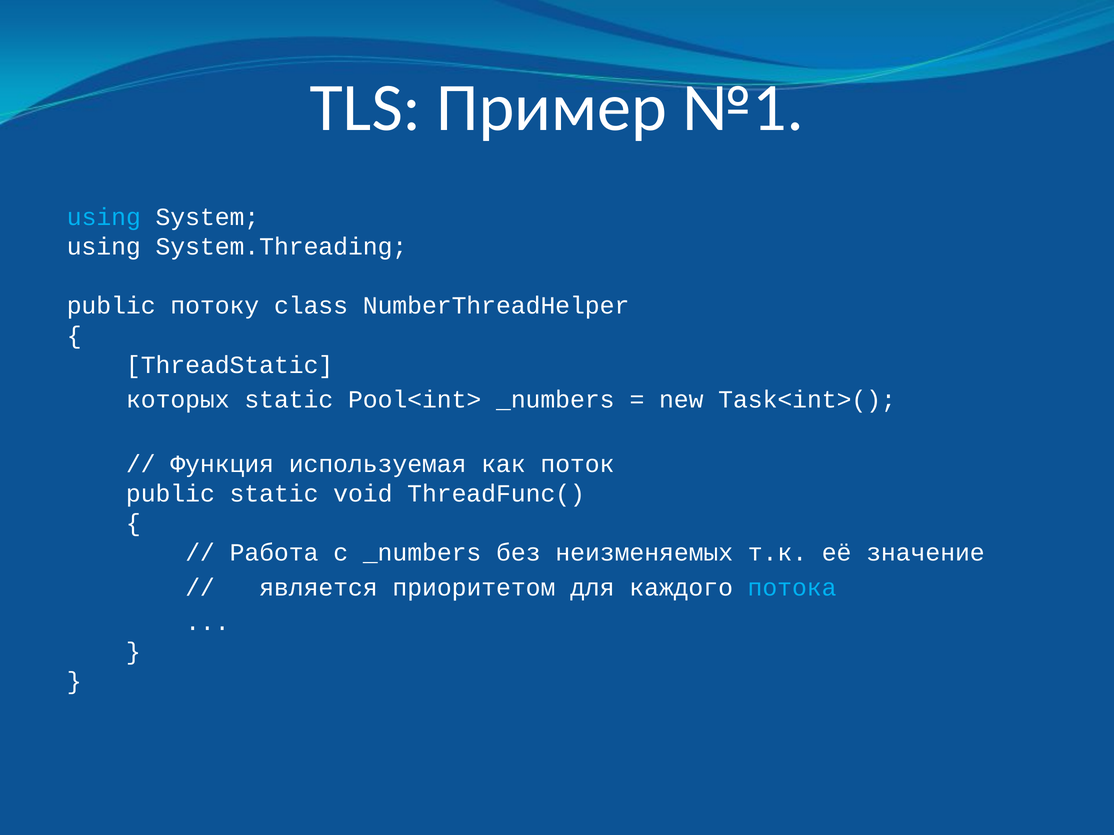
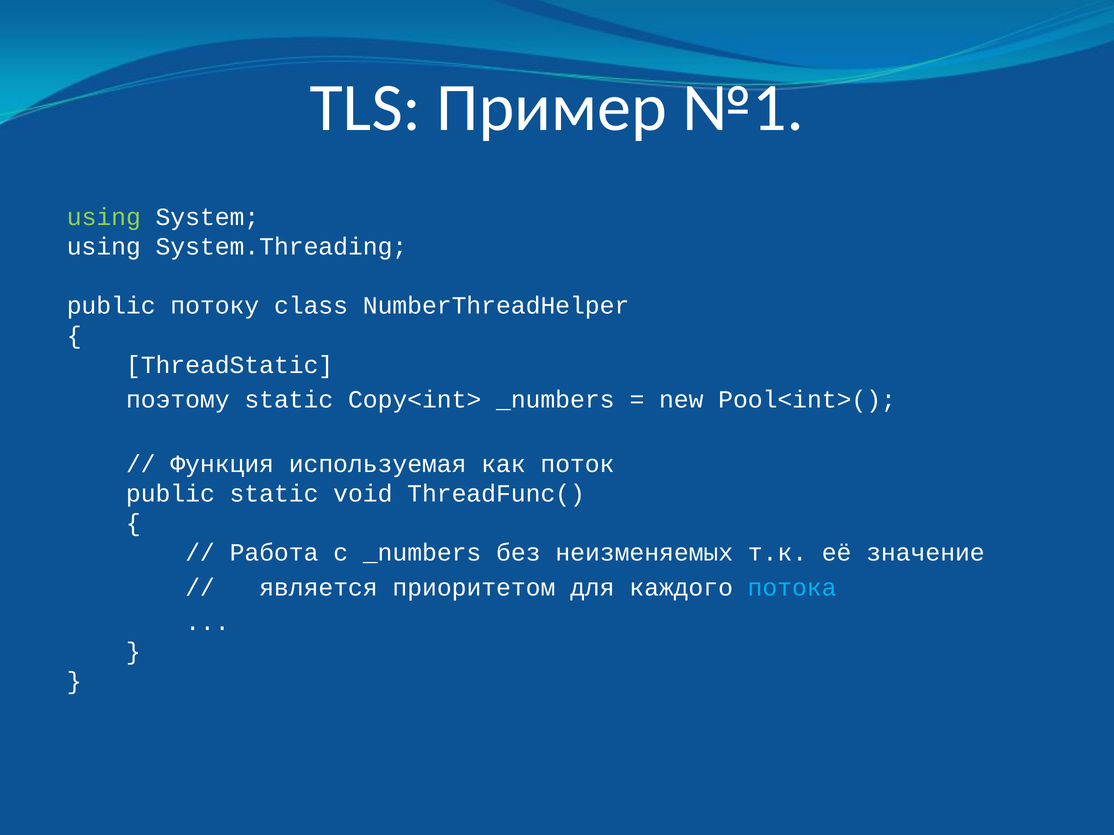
using colour: light blue -> light green (104, 217)
которых: которых -> поэтому (178, 400)
Pool<int>: Pool<int> -> Copy<int> (415, 400)
Task<int>(: Task<int>( -> Pool<int>( (807, 400)
